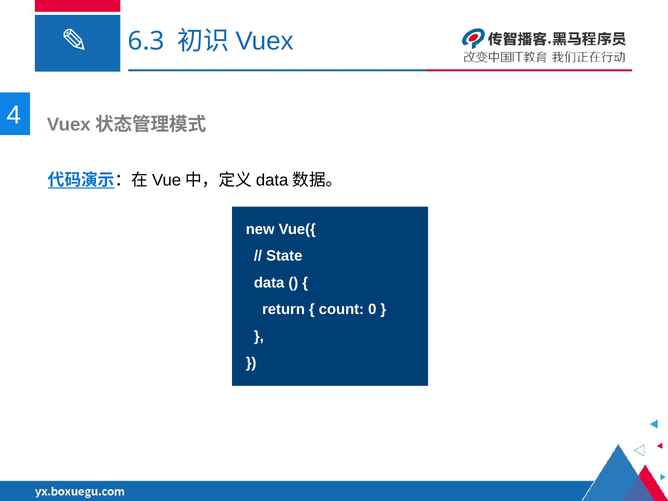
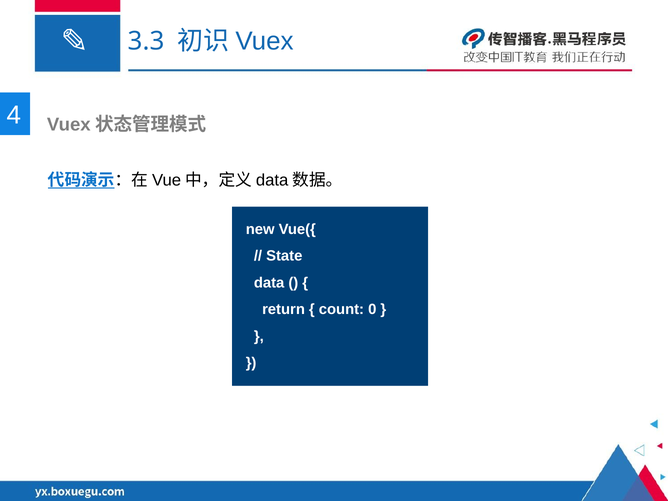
6.3: 6.3 -> 3.3 (146, 41)
